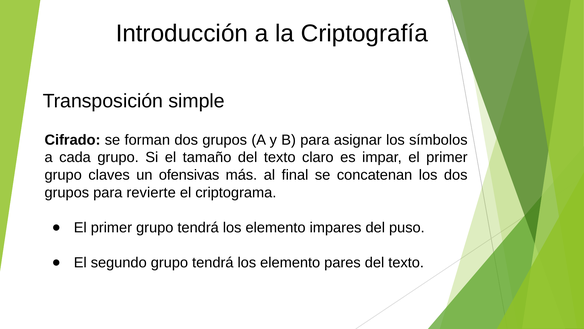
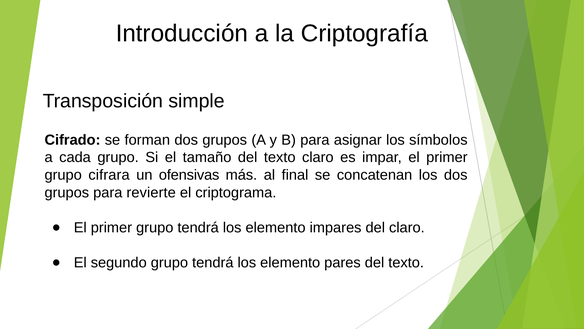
claves: claves -> cifrara (109, 175)
del puso: puso -> claro (407, 227)
